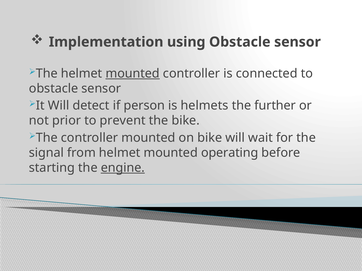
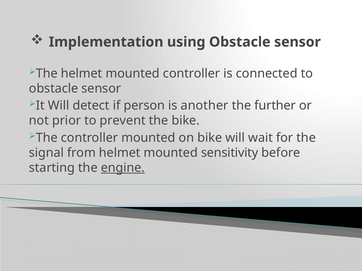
mounted underline: present -> none (133, 74)
helmets: helmets -> another (205, 106)
operating: operating -> sensitivity (230, 153)
